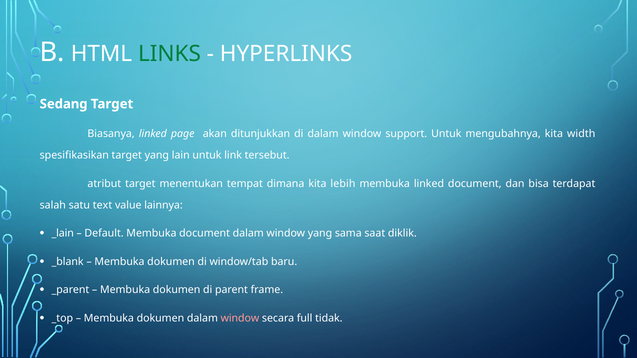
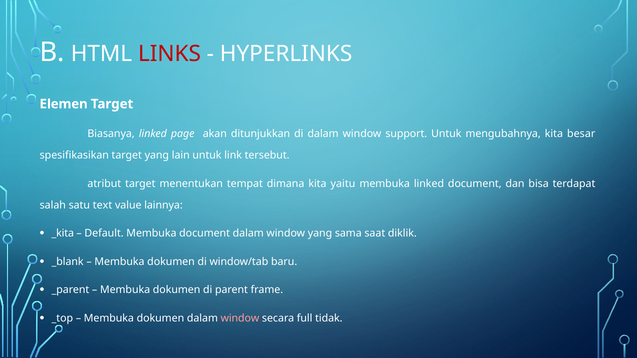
LINKS colour: green -> red (169, 54)
Sedang: Sedang -> Elemen (64, 104)
width: width -> besar (581, 134)
lebih: lebih -> yaitu (343, 184)
_lain: _lain -> _kita (63, 234)
